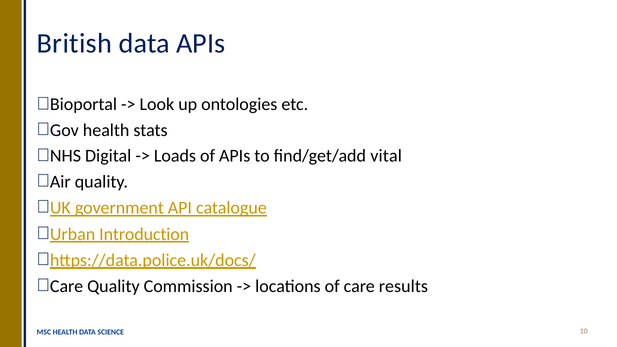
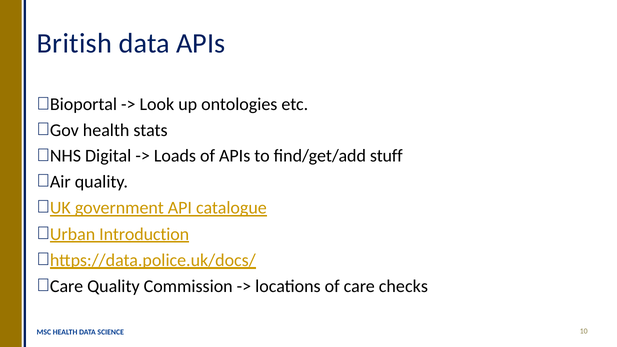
vital: vital -> stuff (386, 156)
results: results -> checks (403, 286)
